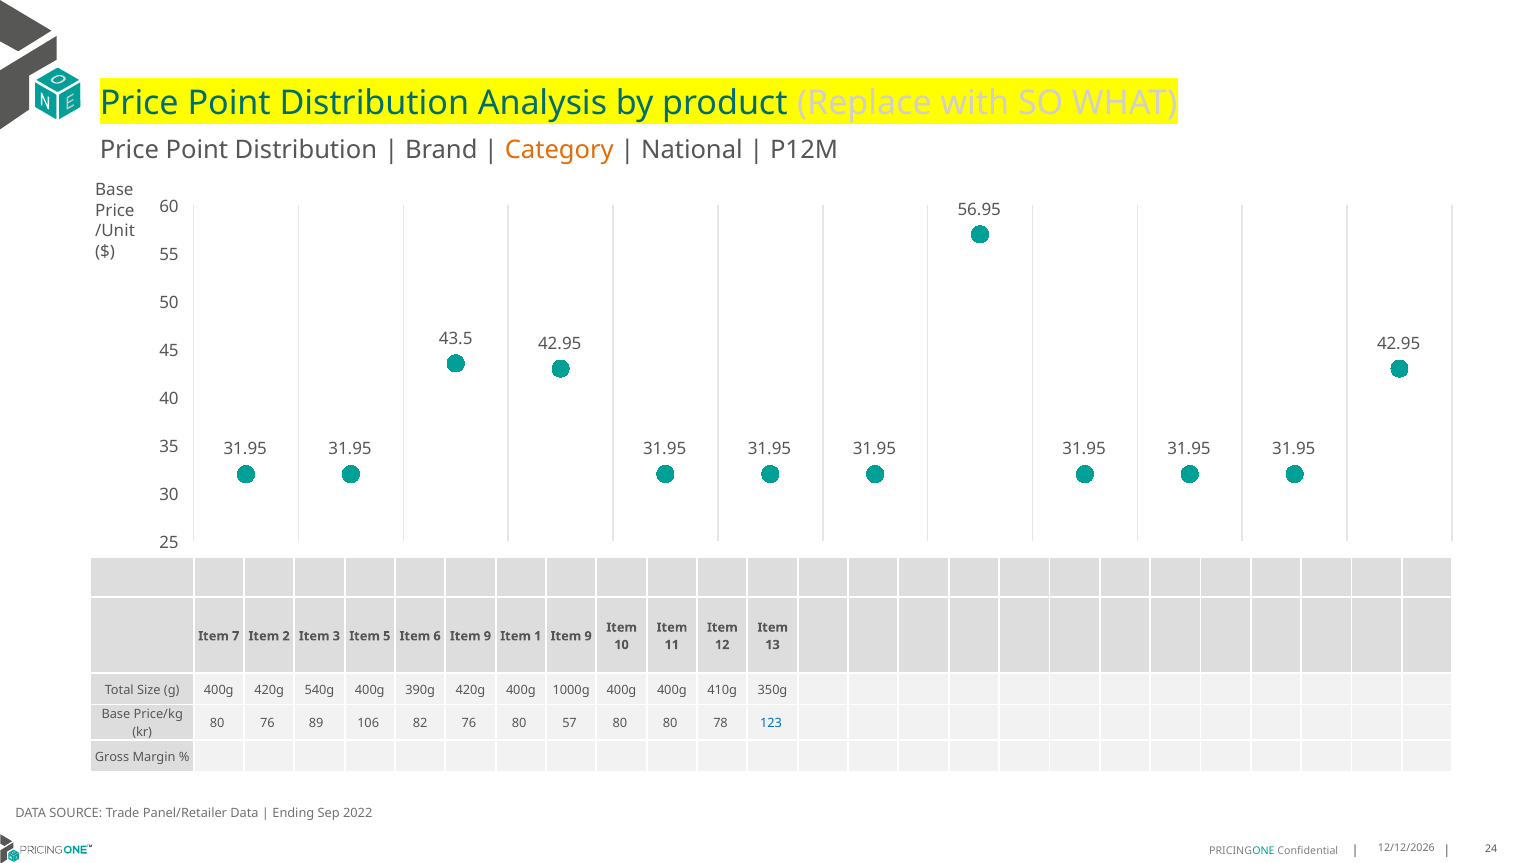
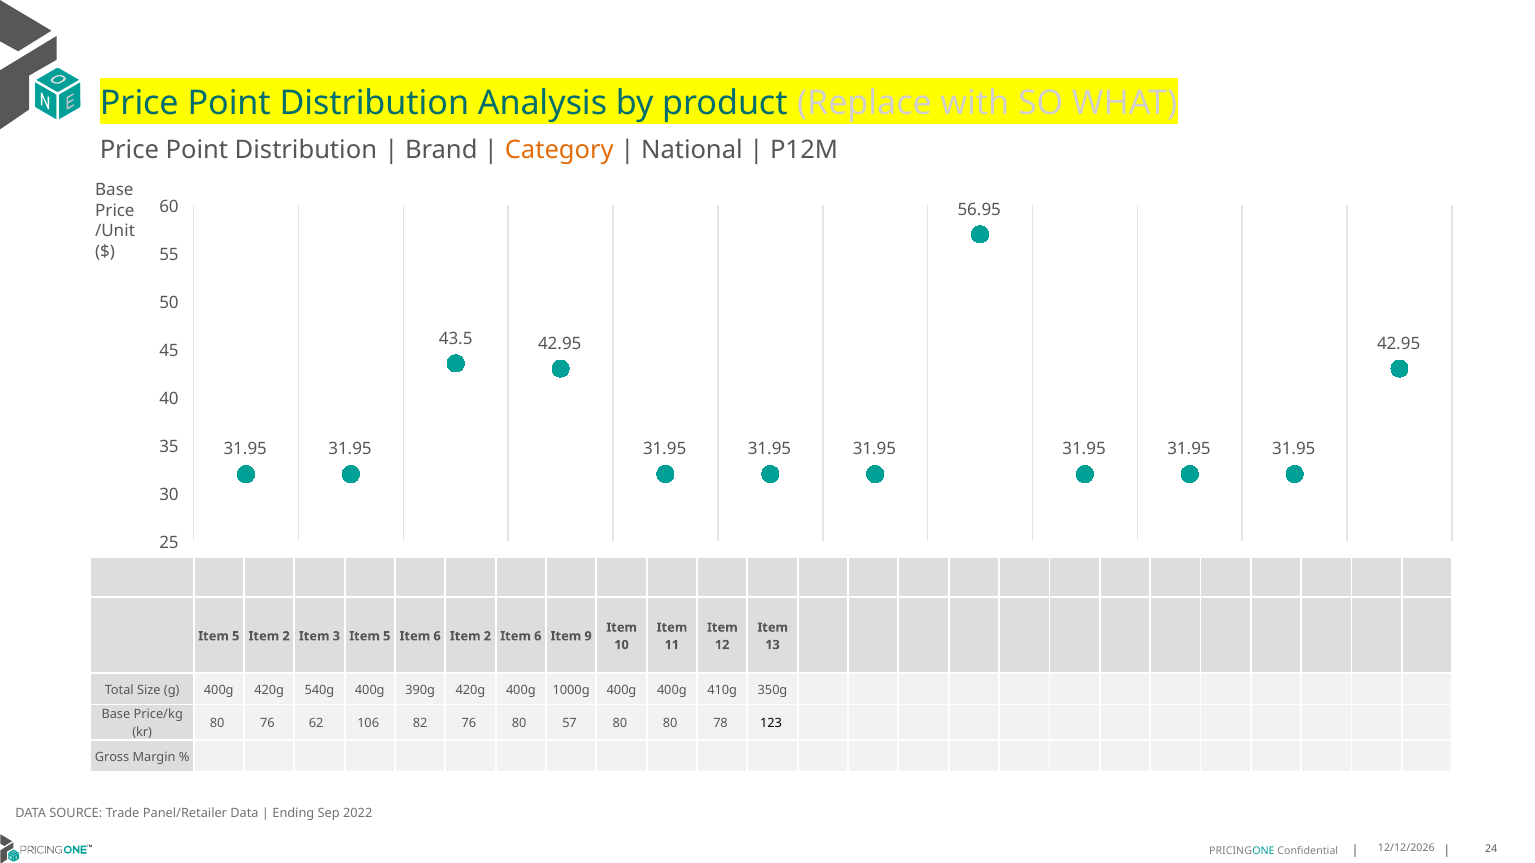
7: 7 -> 5 (236, 636)
6 Item 9: 9 -> 2 (487, 636)
1: 1 -> 6 (538, 636)
89: 89 -> 62 (316, 724)
123 colour: blue -> black (771, 724)
